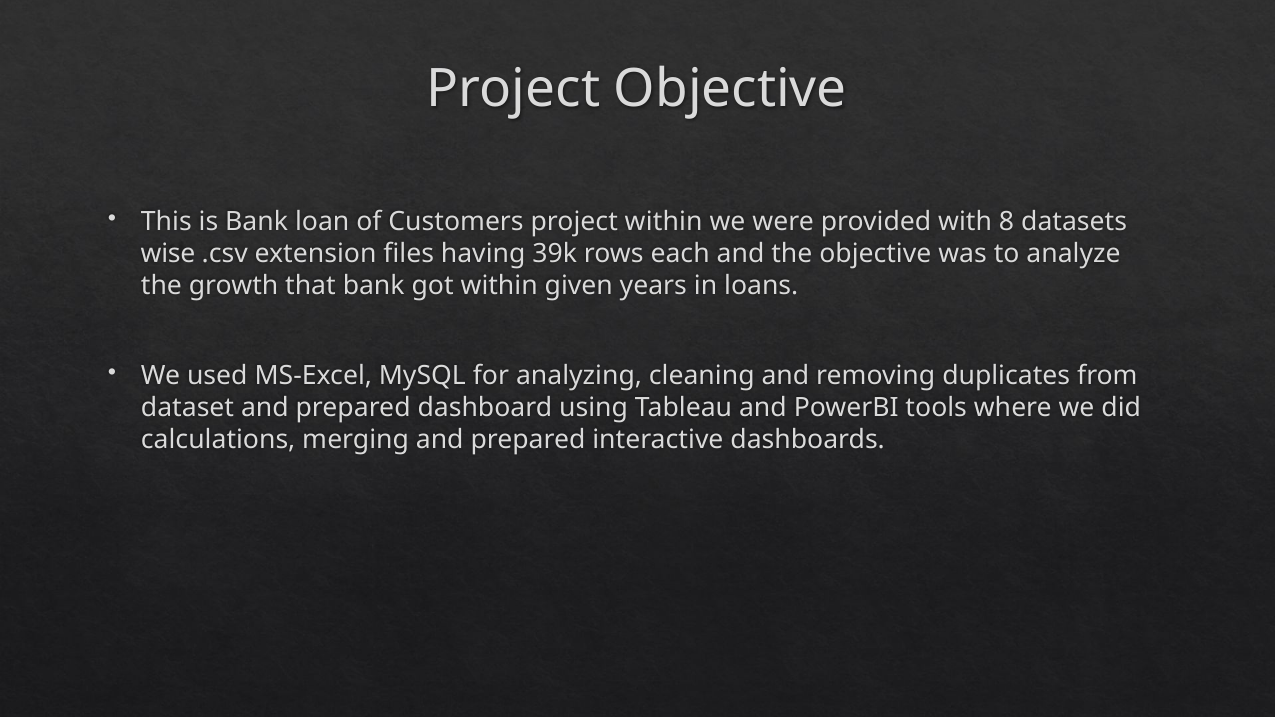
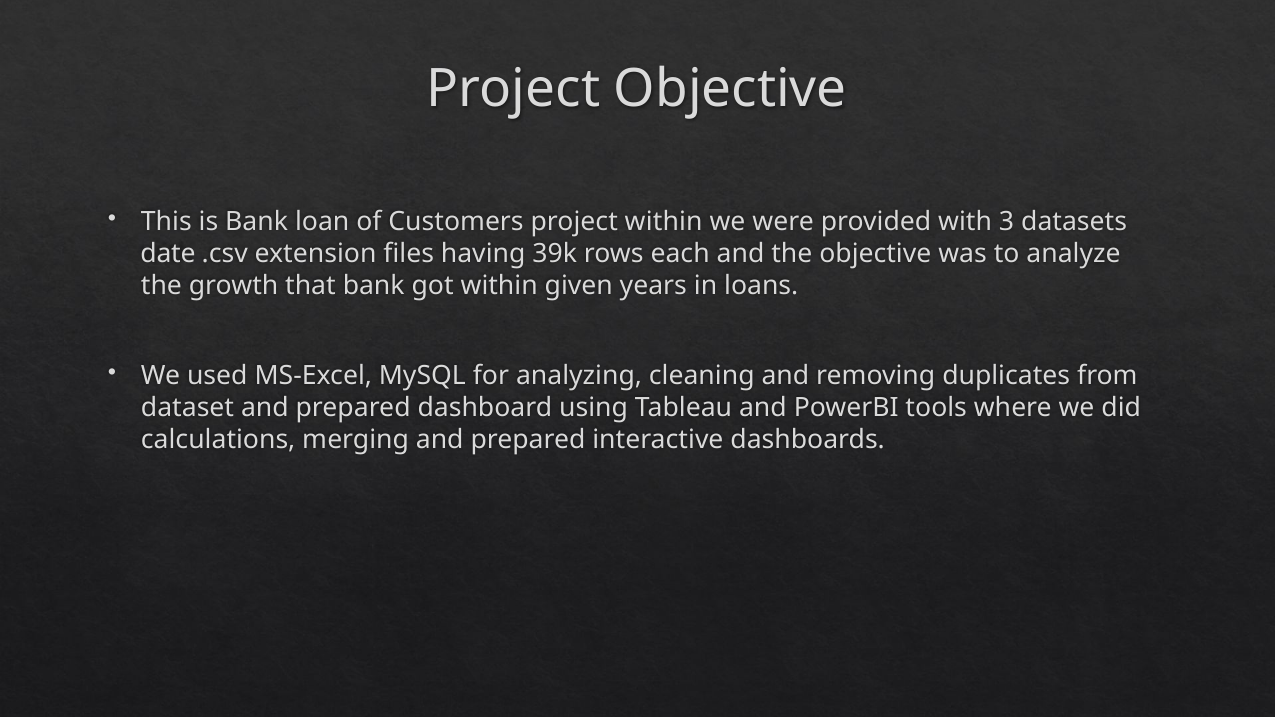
8: 8 -> 3 (1007, 222)
wise: wise -> date (168, 253)
